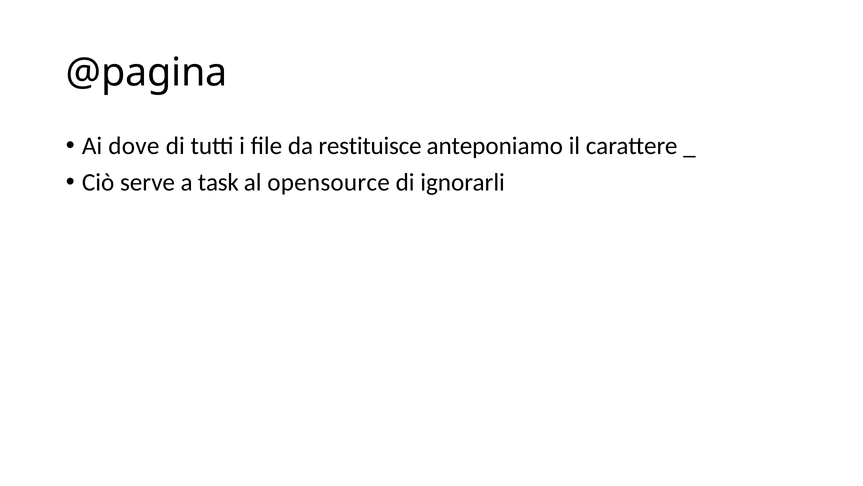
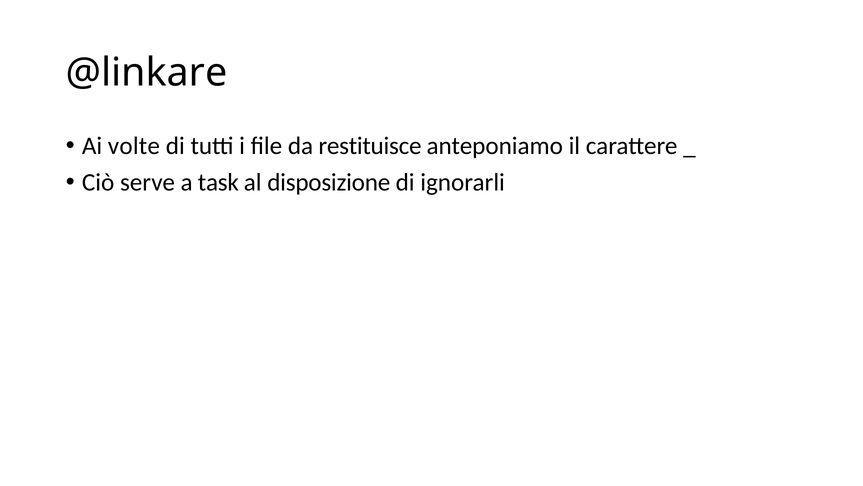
@pagina: @pagina -> @linkare (147, 72)
dove: dove -> volte (134, 146)
opensource: opensource -> disposizione (329, 182)
